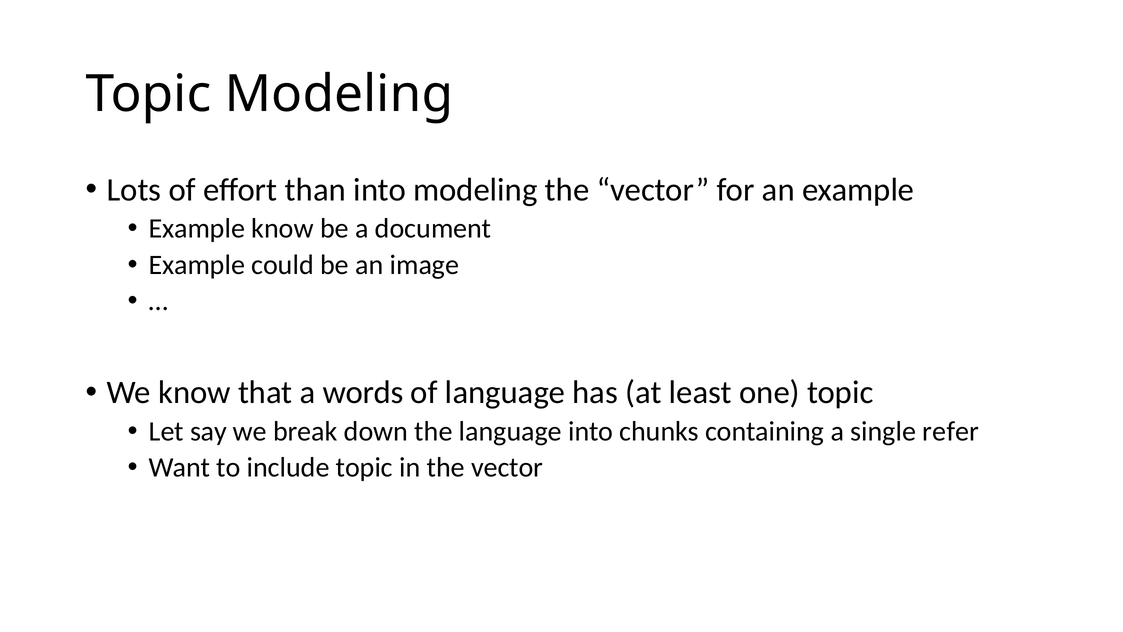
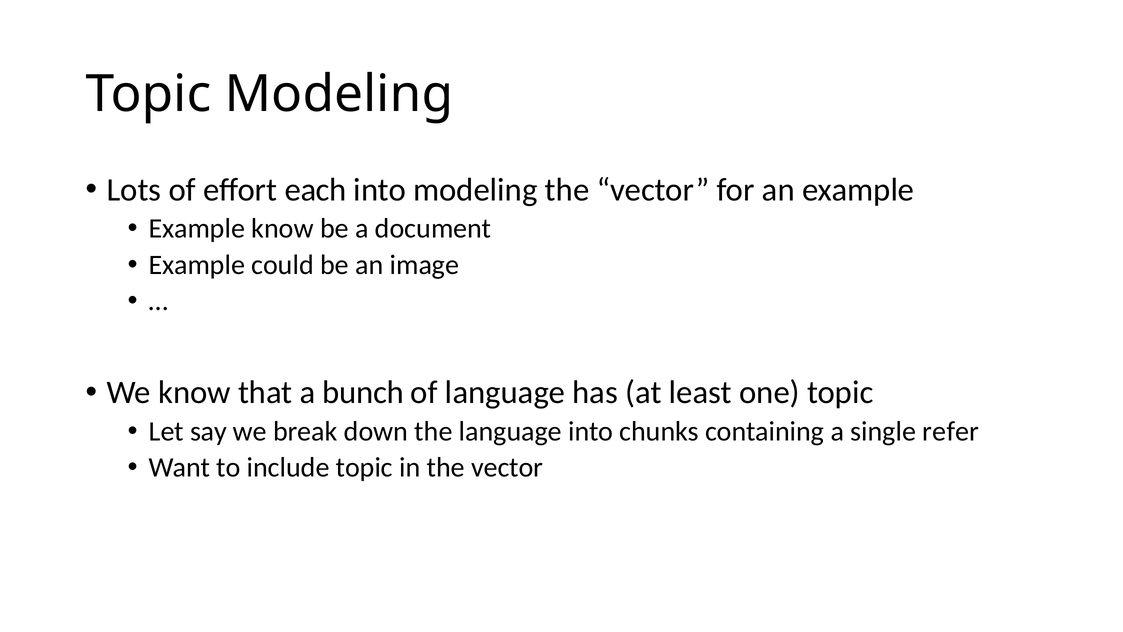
than: than -> each (316, 190)
words: words -> bunch (363, 392)
